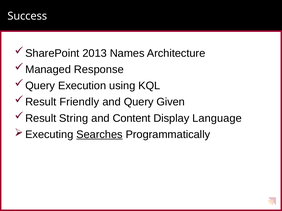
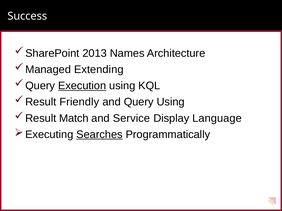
Response: Response -> Extending (99, 70)
Execution underline: none -> present (82, 86)
Query Given: Given -> Using (171, 102)
String: String -> Match (74, 118)
Content: Content -> Service (131, 118)
